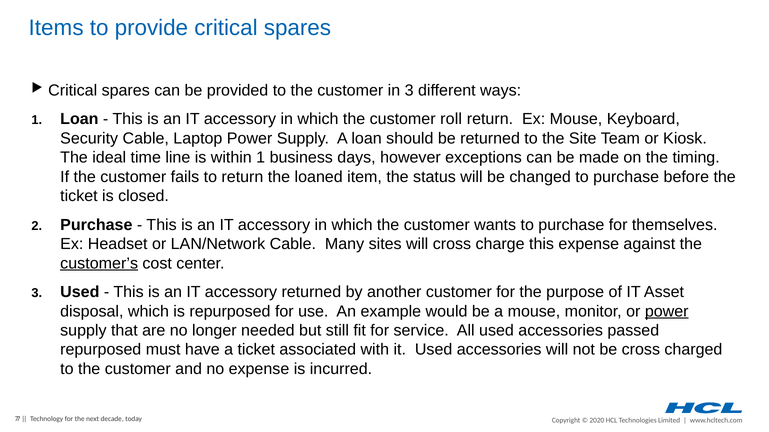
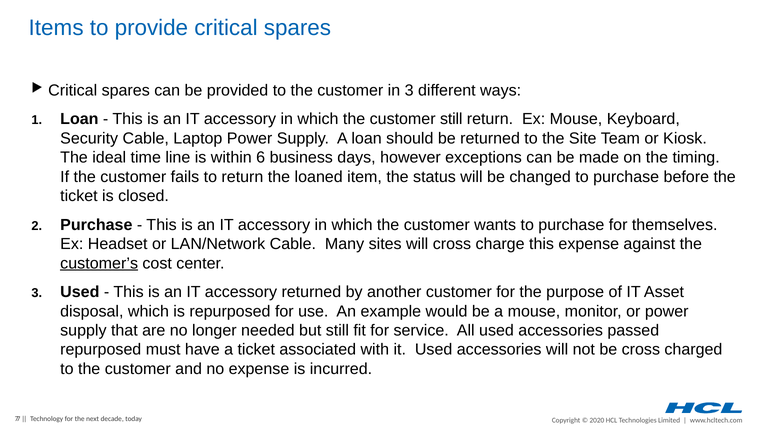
customer roll: roll -> still (451, 119)
within 1: 1 -> 6 (261, 158)
power underline: present -> none (667, 312)
